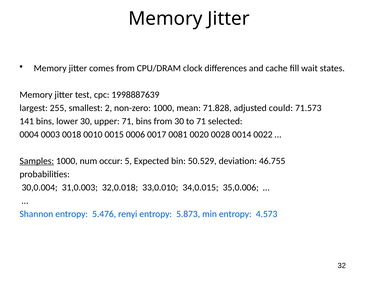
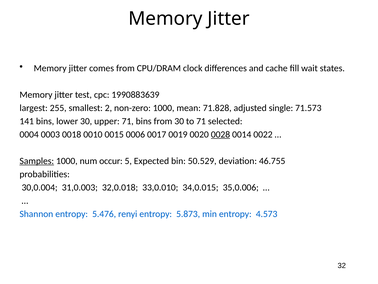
1998887639: 1998887639 -> 1990883639 (135, 95)
could: could -> single (281, 108)
0081: 0081 -> 0019 (178, 134)
0028 underline: none -> present (220, 134)
